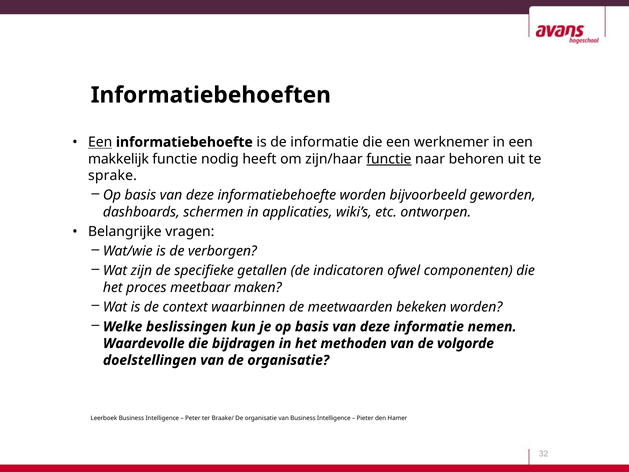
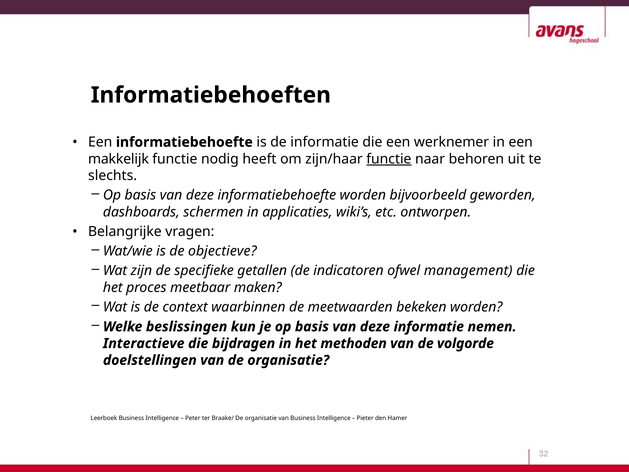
Een underline: present -> none (100, 142)
sprake: sprake -> slechts (113, 176)
verborgen: verborgen -> objectieve (222, 251)
componenten: componenten -> management (468, 271)
Waardevolle: Waardevolle -> Interactieve (144, 343)
